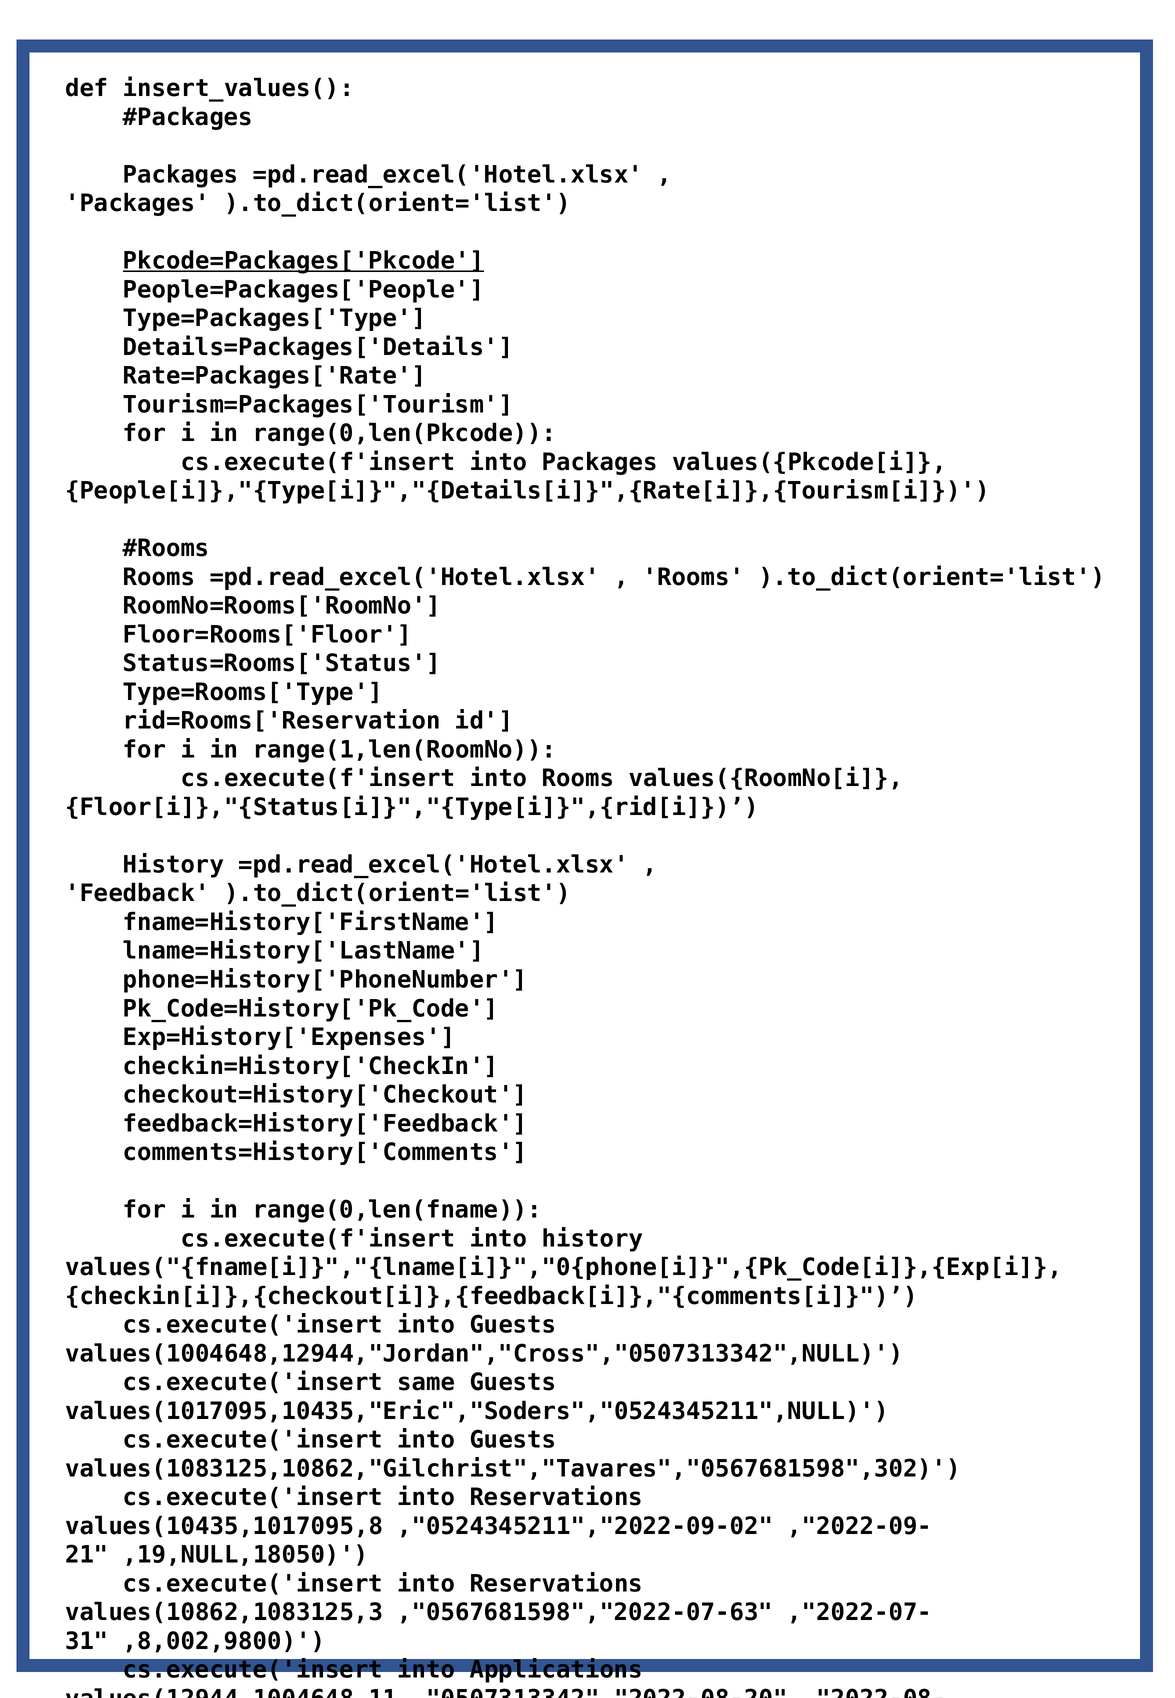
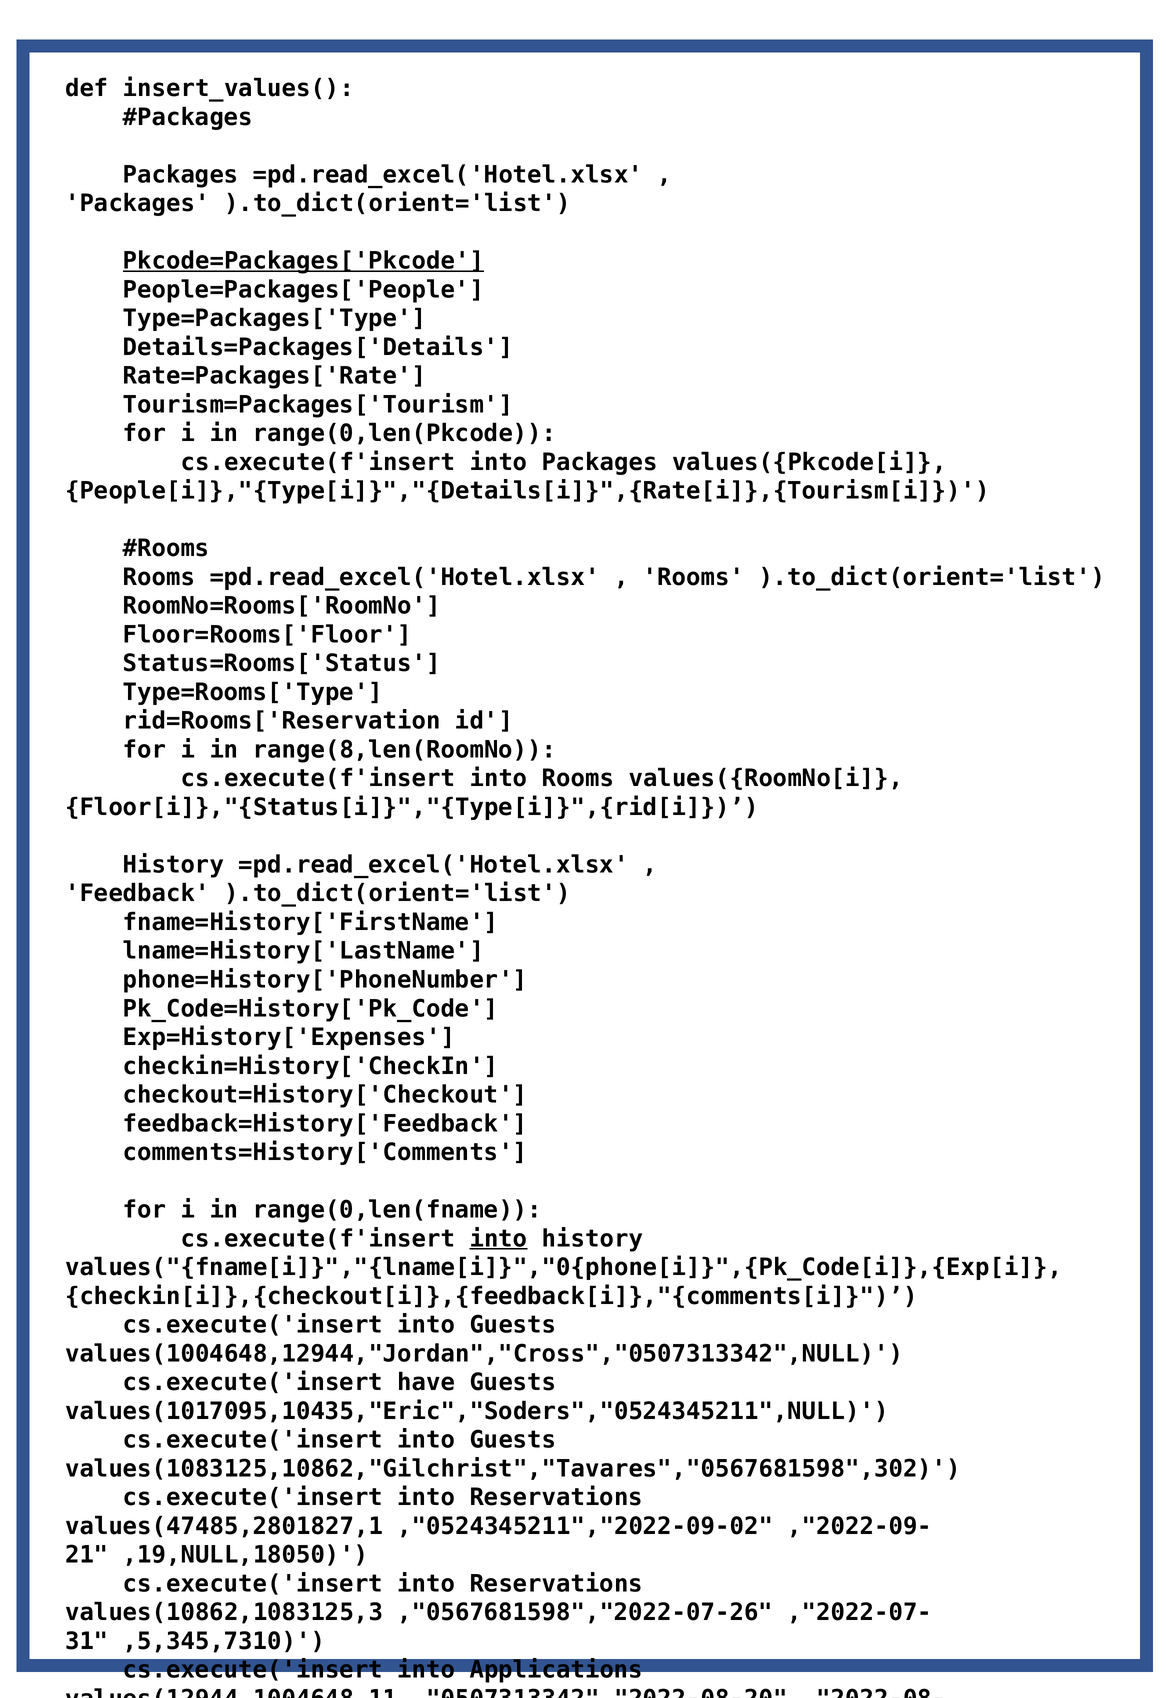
range(1,len(RoomNo: range(1,len(RoomNo -> range(8,len(RoomNo (405, 749)
into underline: none -> present (498, 1238)
same: same -> have (426, 1382)
values(10435,1017095,8: values(10435,1017095,8 -> values(47485,2801827,1 (224, 1526)
,"0567681598","2022-07-63: ,"0567681598","2022-07-63 -> ,"0567681598","2022-07-26 (585, 1612)
,8,002,9800: ,8,002,9800 -> ,5,345,7310 (224, 1640)
